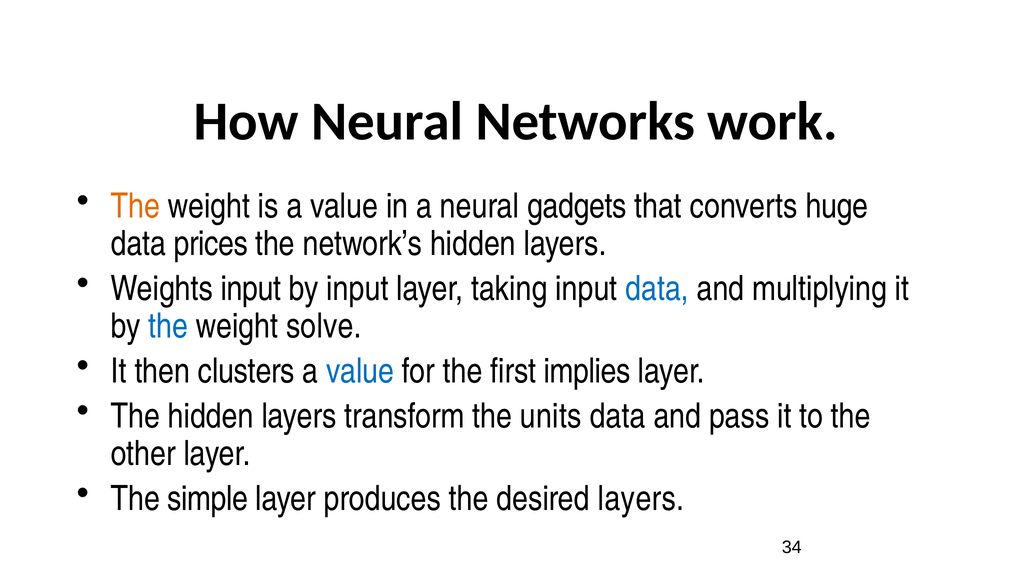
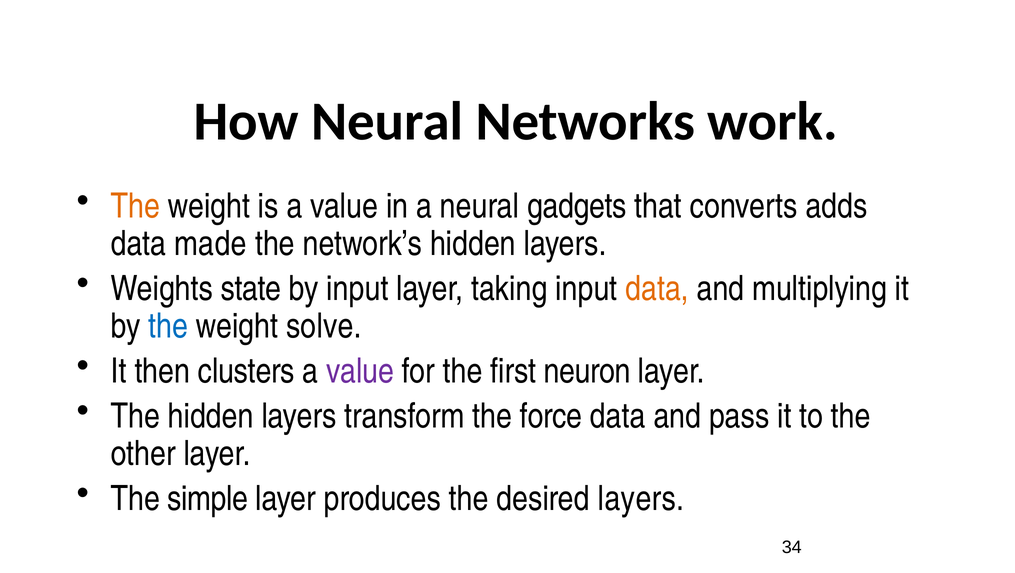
huge: huge -> adds (837, 206)
prices: prices -> made (210, 244)
Weights input: input -> state (251, 289)
data colour: blue -> orange (657, 289)
value colour: blue -> purple (360, 371)
implies: implies -> neuron (587, 371)
units: units -> force (551, 416)
